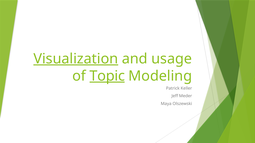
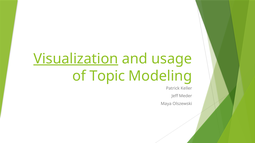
Topic underline: present -> none (107, 76)
